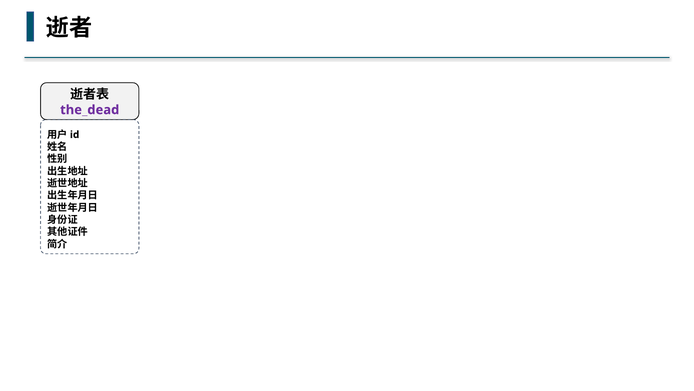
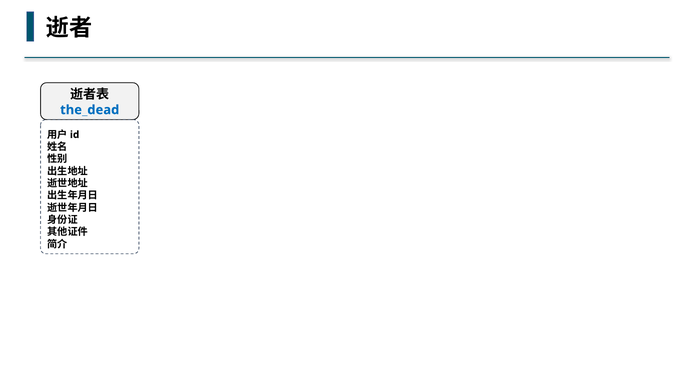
the_dead colour: purple -> blue (90, 110)
